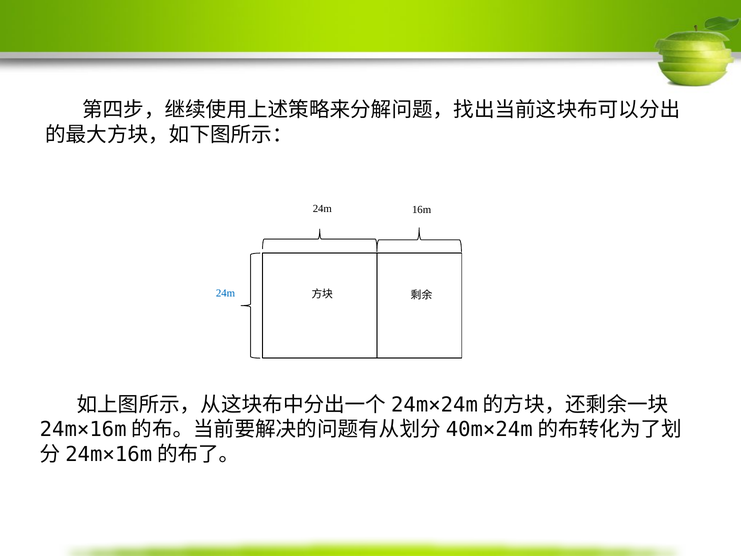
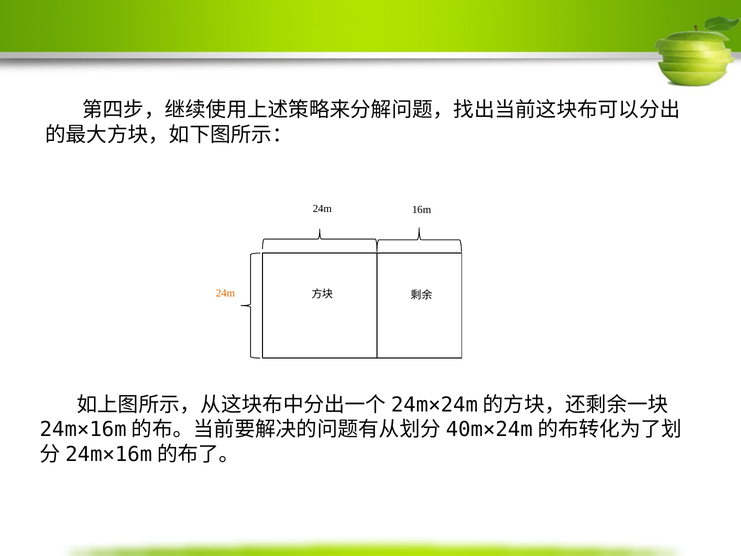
24m colour: blue -> orange (226, 293)
